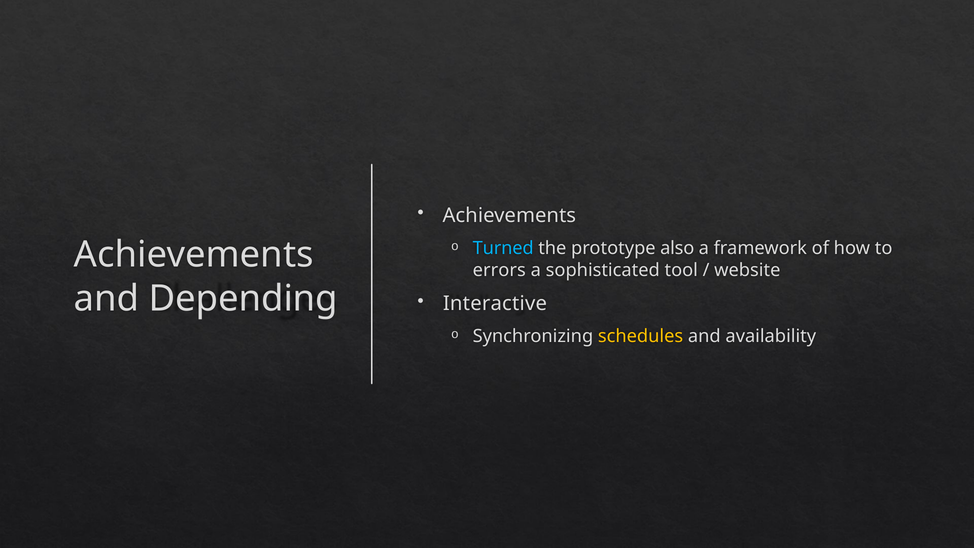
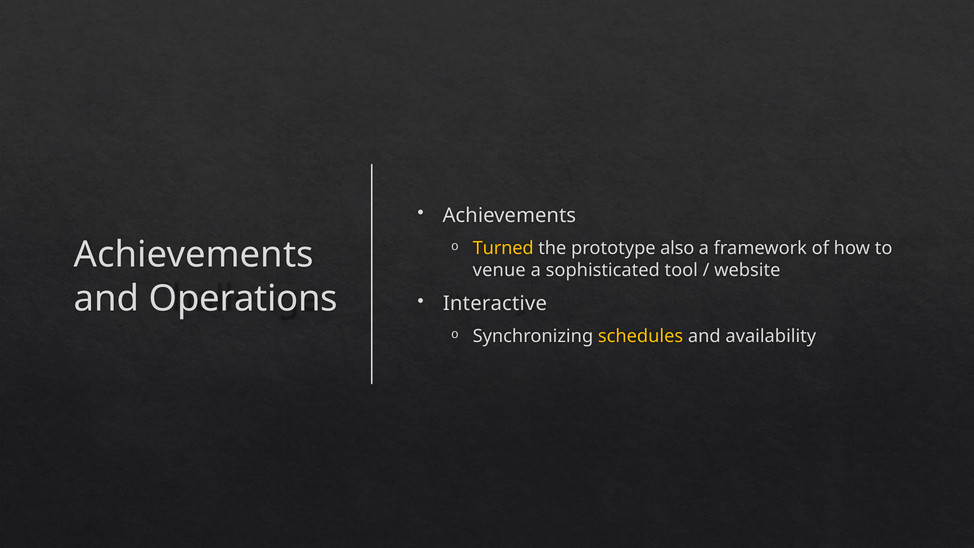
Turned colour: light blue -> yellow (503, 248)
errors: errors -> venue (499, 270)
Depending: Depending -> Operations (243, 298)
